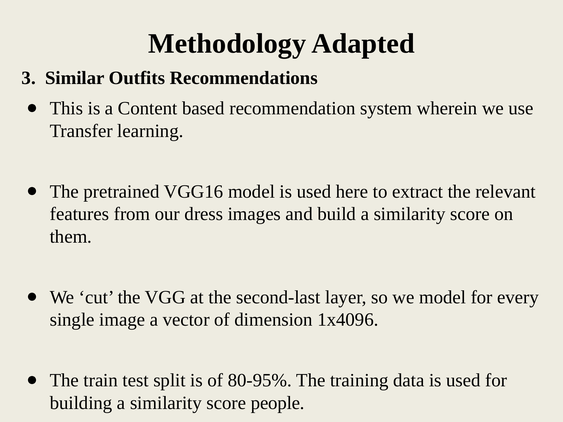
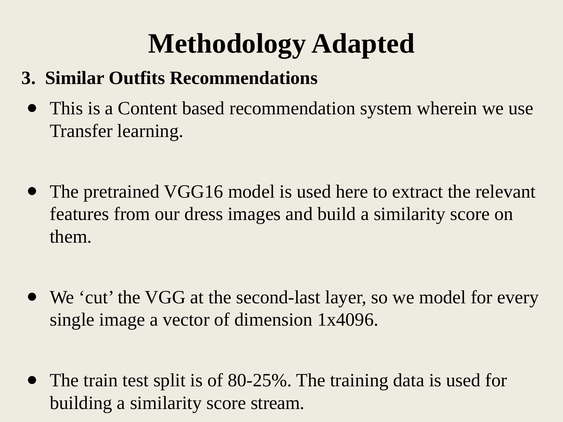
80-95%: 80-95% -> 80-25% (260, 381)
people: people -> stream (278, 403)
